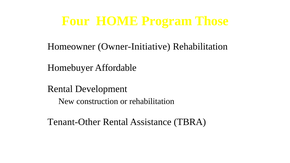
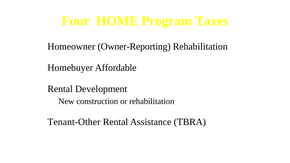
Those: Those -> Taxes (212, 21)
Owner-Initiative: Owner-Initiative -> Owner-Reporting (134, 47)
